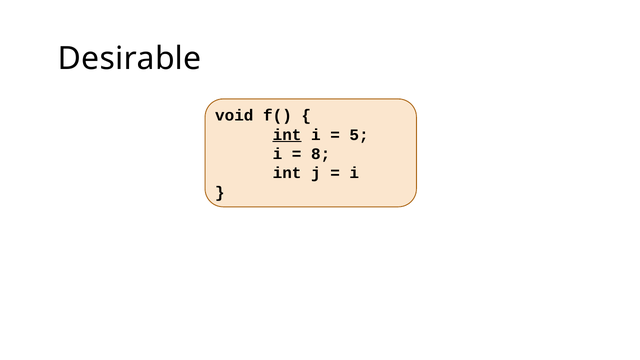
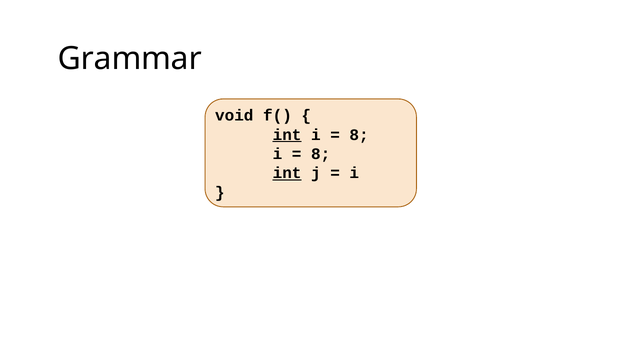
Desirable: Desirable -> Grammar (130, 59)
5: 5 -> 8 (359, 135)
int underline: none -> present (287, 173)
